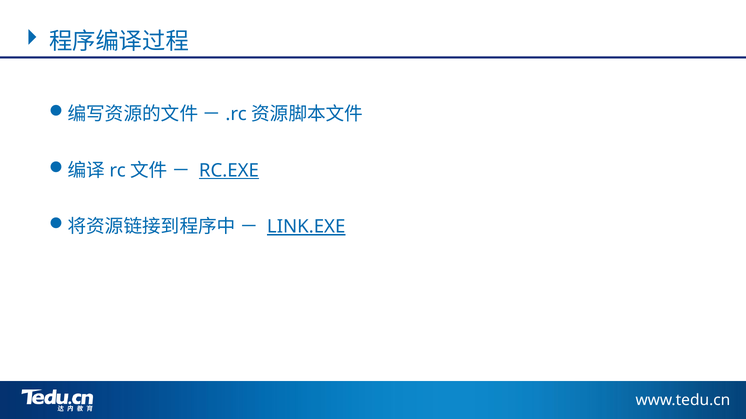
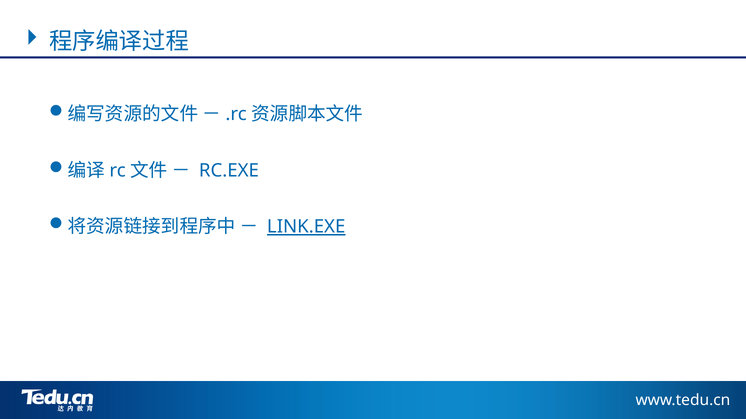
RC.EXE underline: present -> none (229, 171)
